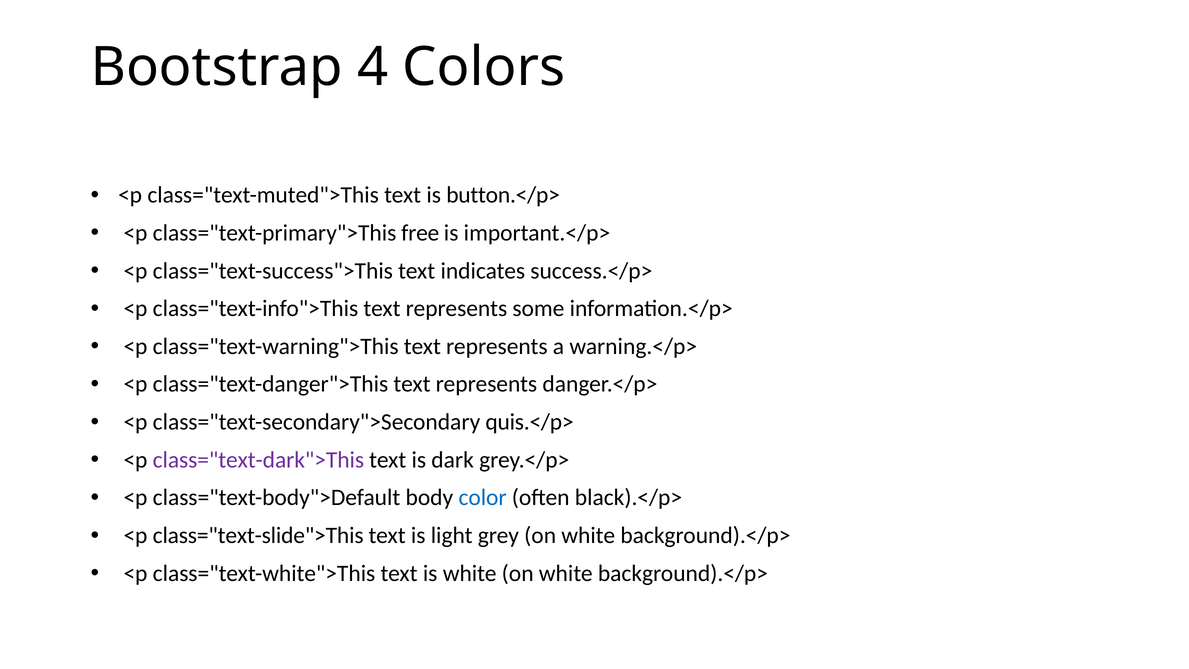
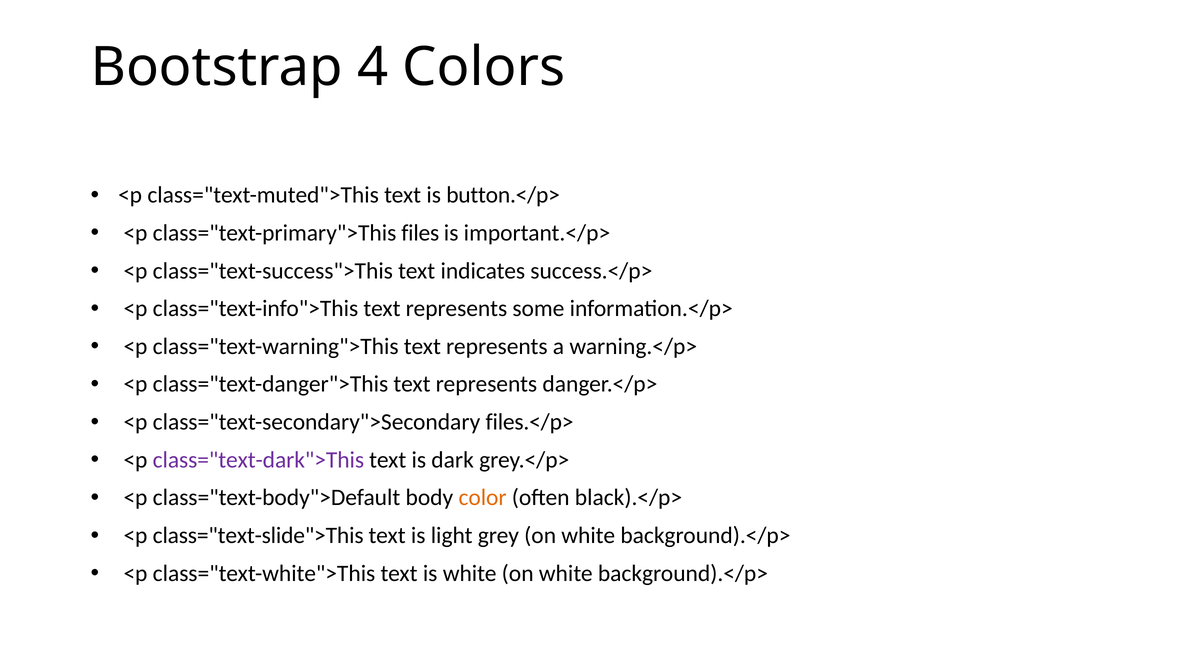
free: free -> files (420, 233)
quis.</p>: quis.</p> -> files.</p> (530, 422)
color colour: blue -> orange (483, 498)
